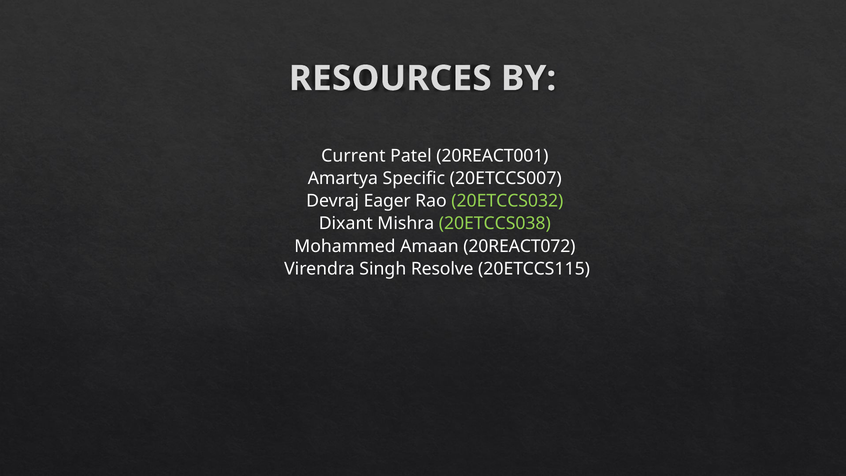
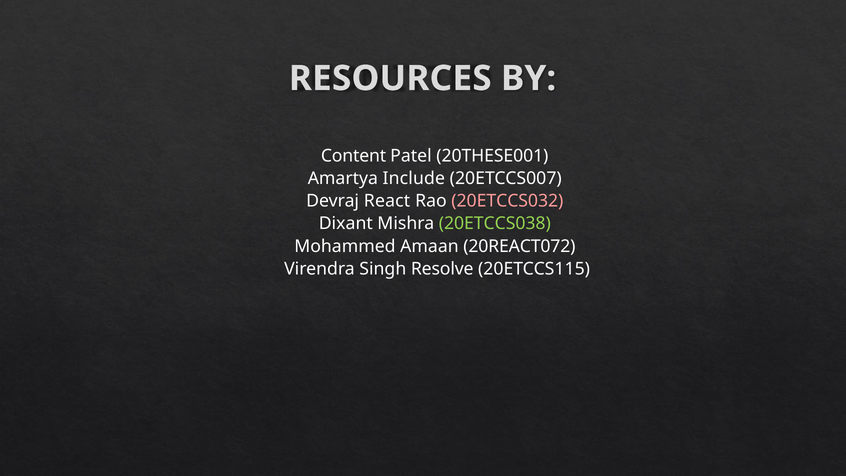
Current: Current -> Content (354, 156)
20REACT001: 20REACT001 -> 20THESE001 (492, 156)
Specific: Specific -> Include (414, 178)
Eager: Eager -> React (387, 201)
20ETCCS032 colour: light green -> pink (507, 201)
